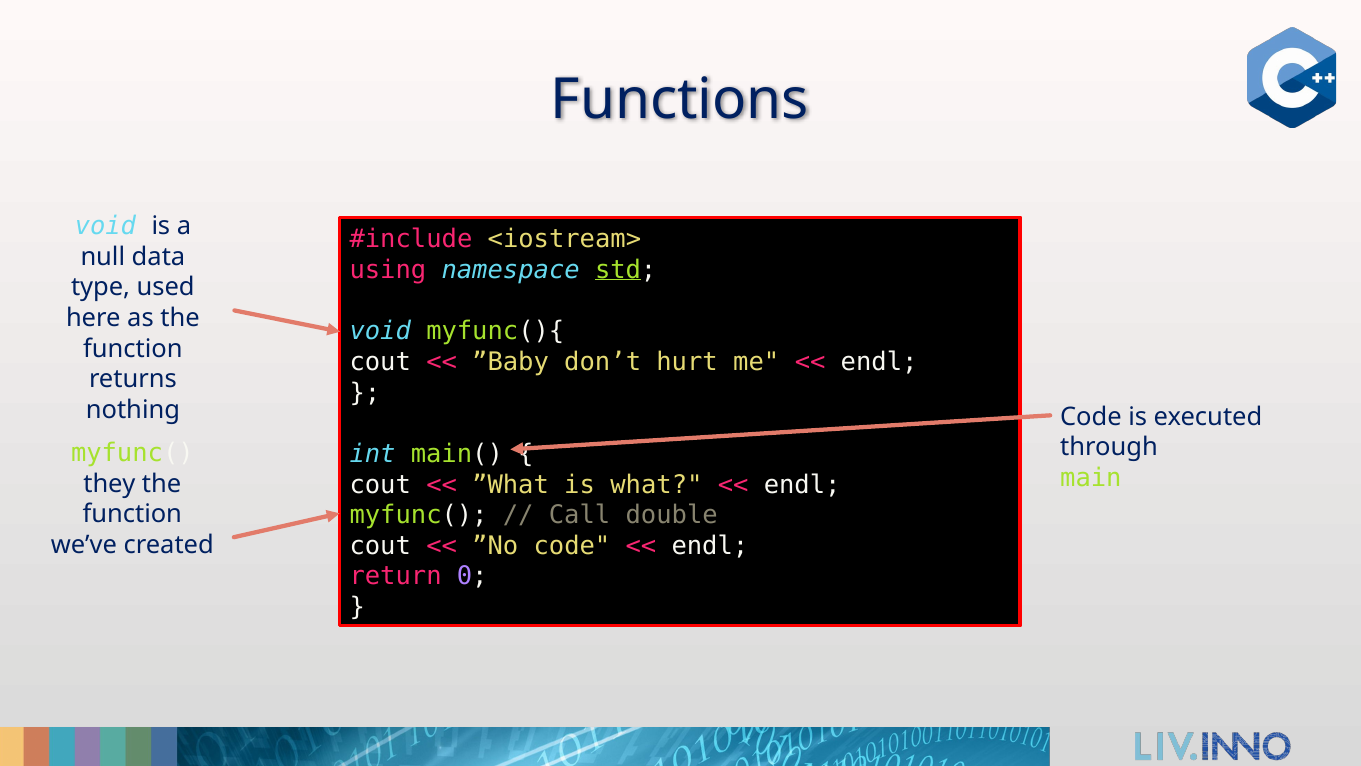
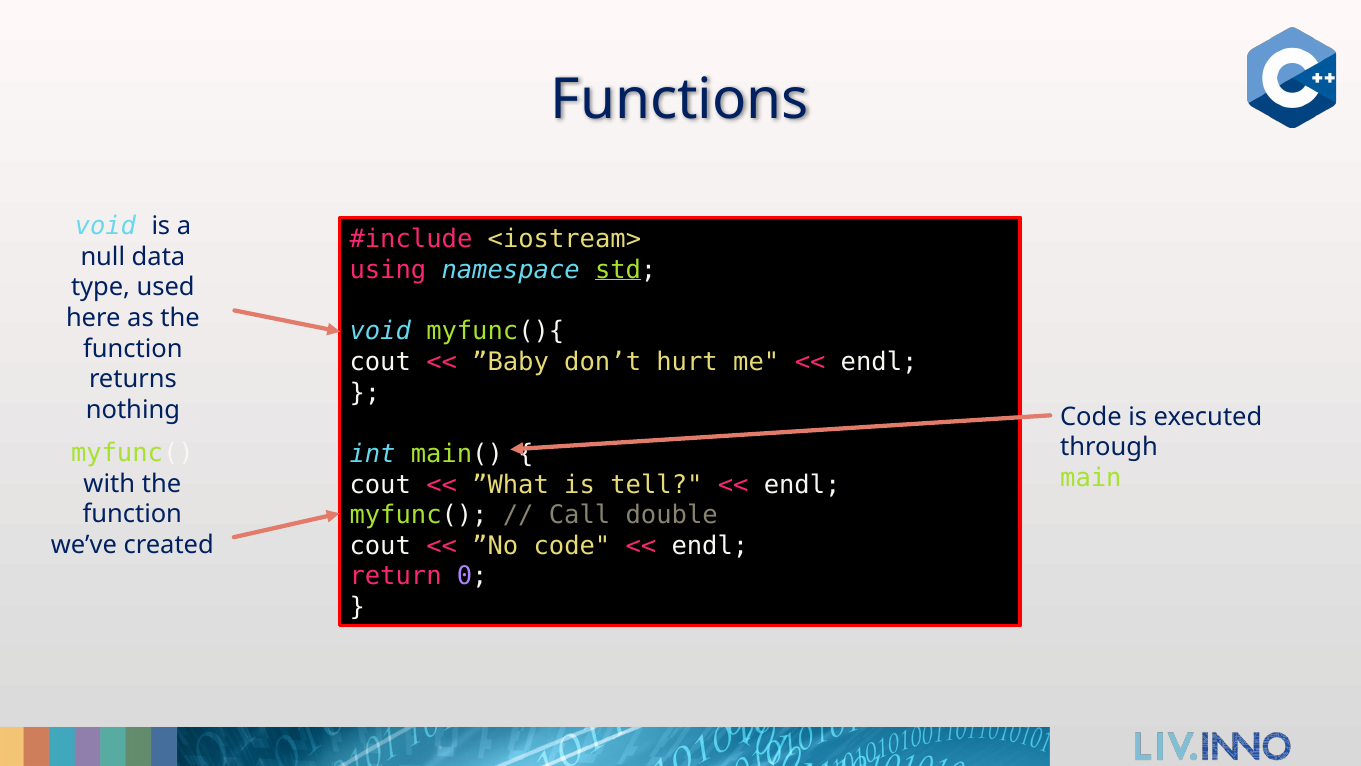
what: what -> tell (656, 484)
they: they -> with (109, 483)
